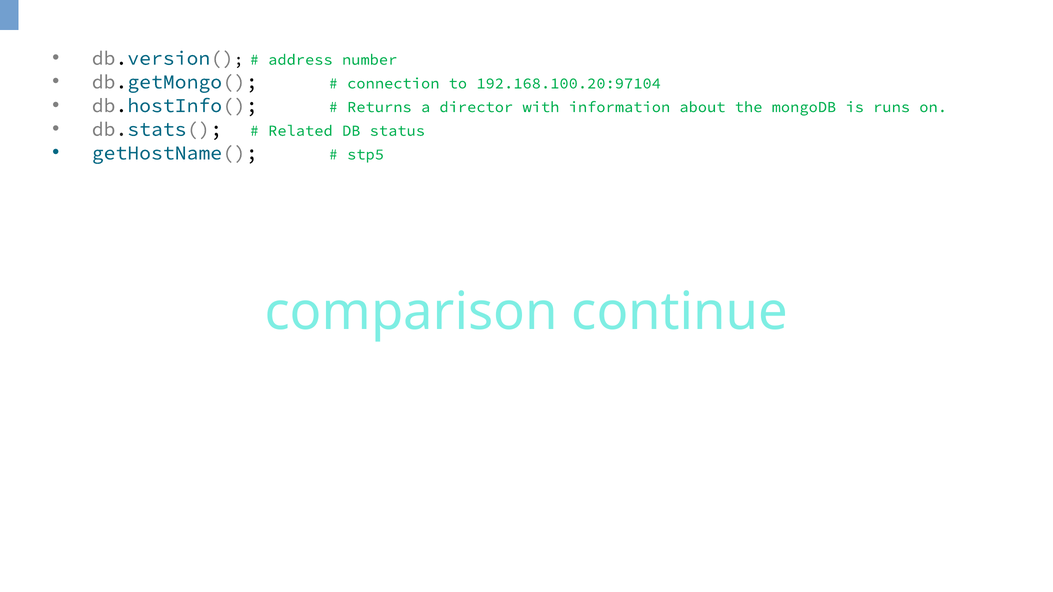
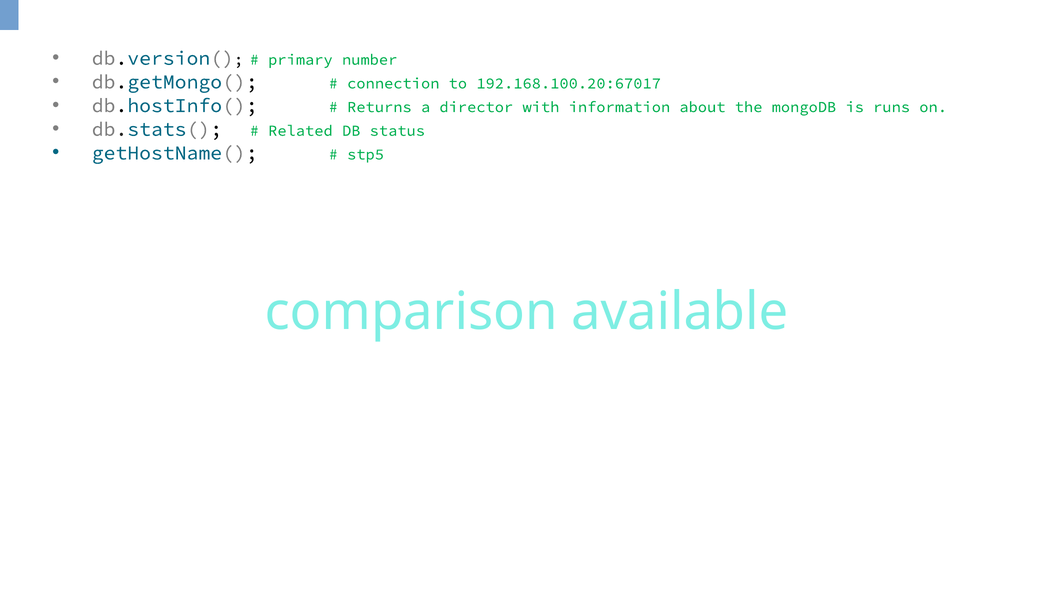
address: address -> primary (300, 60)
192.168.100.20:97104: 192.168.100.20:97104 -> 192.168.100.20:67017 (569, 83)
continue: continue -> available (680, 312)
